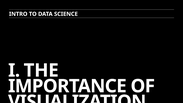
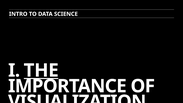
THE underline: none -> present (41, 70)
